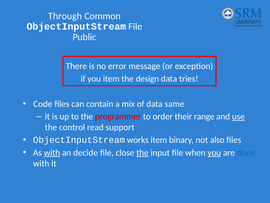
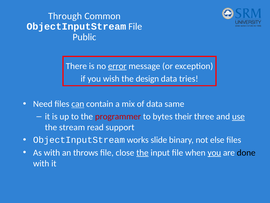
error underline: none -> present (117, 66)
you item: item -> wish (111, 78)
Code: Code -> Need (43, 104)
can underline: none -> present (78, 104)
order: order -> bytes (163, 116)
range: range -> three (204, 116)
control: control -> stream (72, 127)
works item: item -> slide (159, 140)
also: also -> else (217, 140)
with underline: present -> none (52, 152)
decide: decide -> throws (86, 152)
done colour: blue -> black (246, 152)
